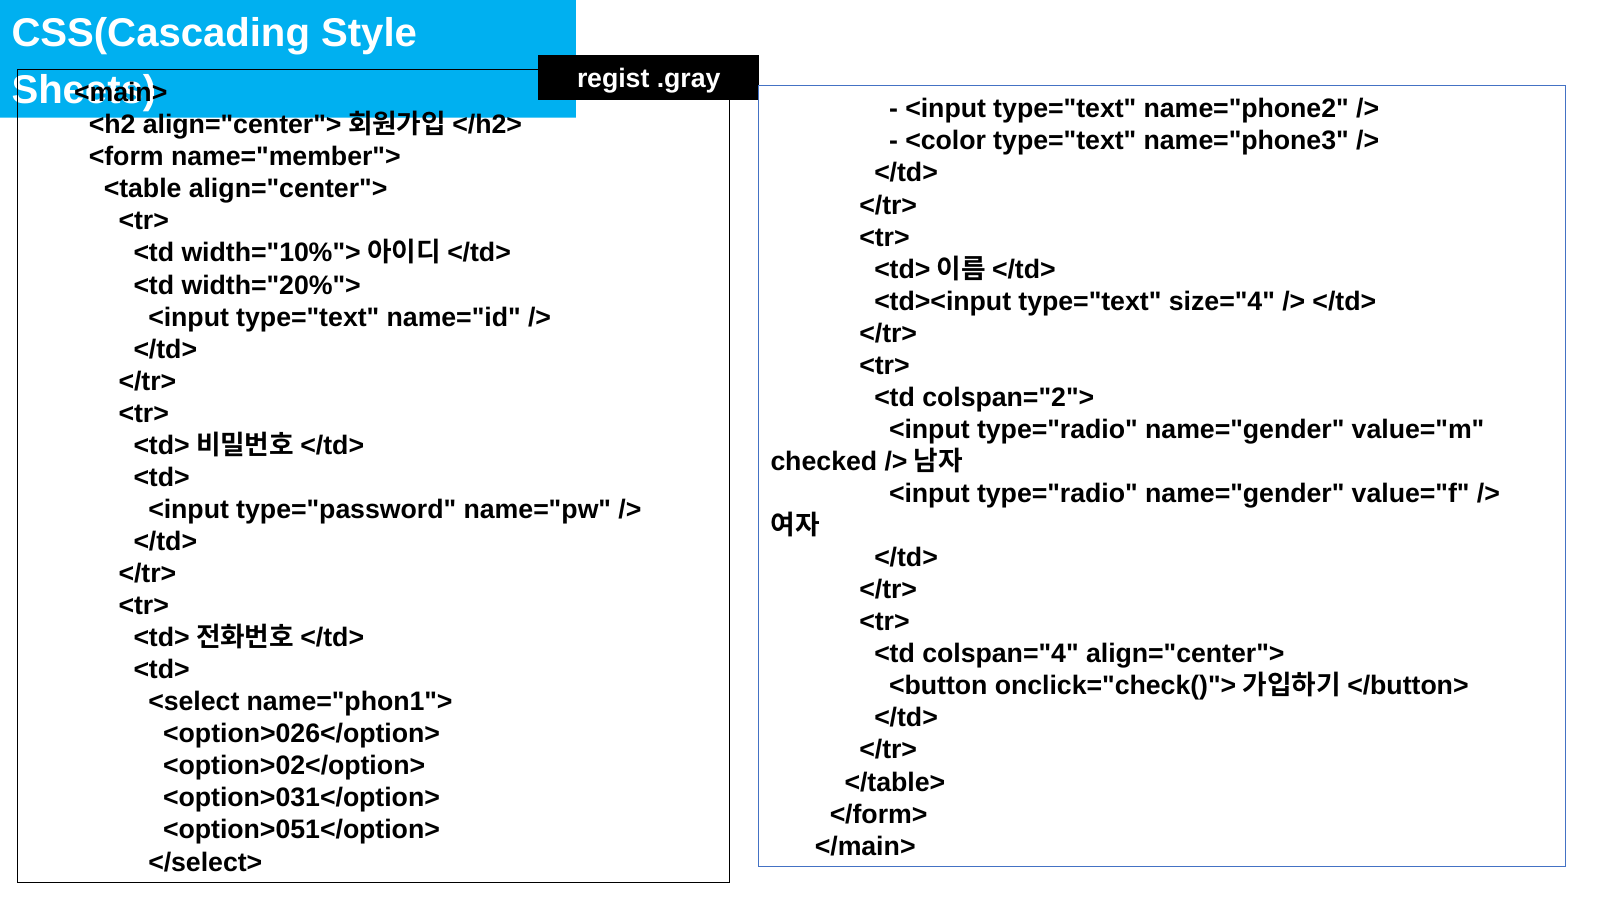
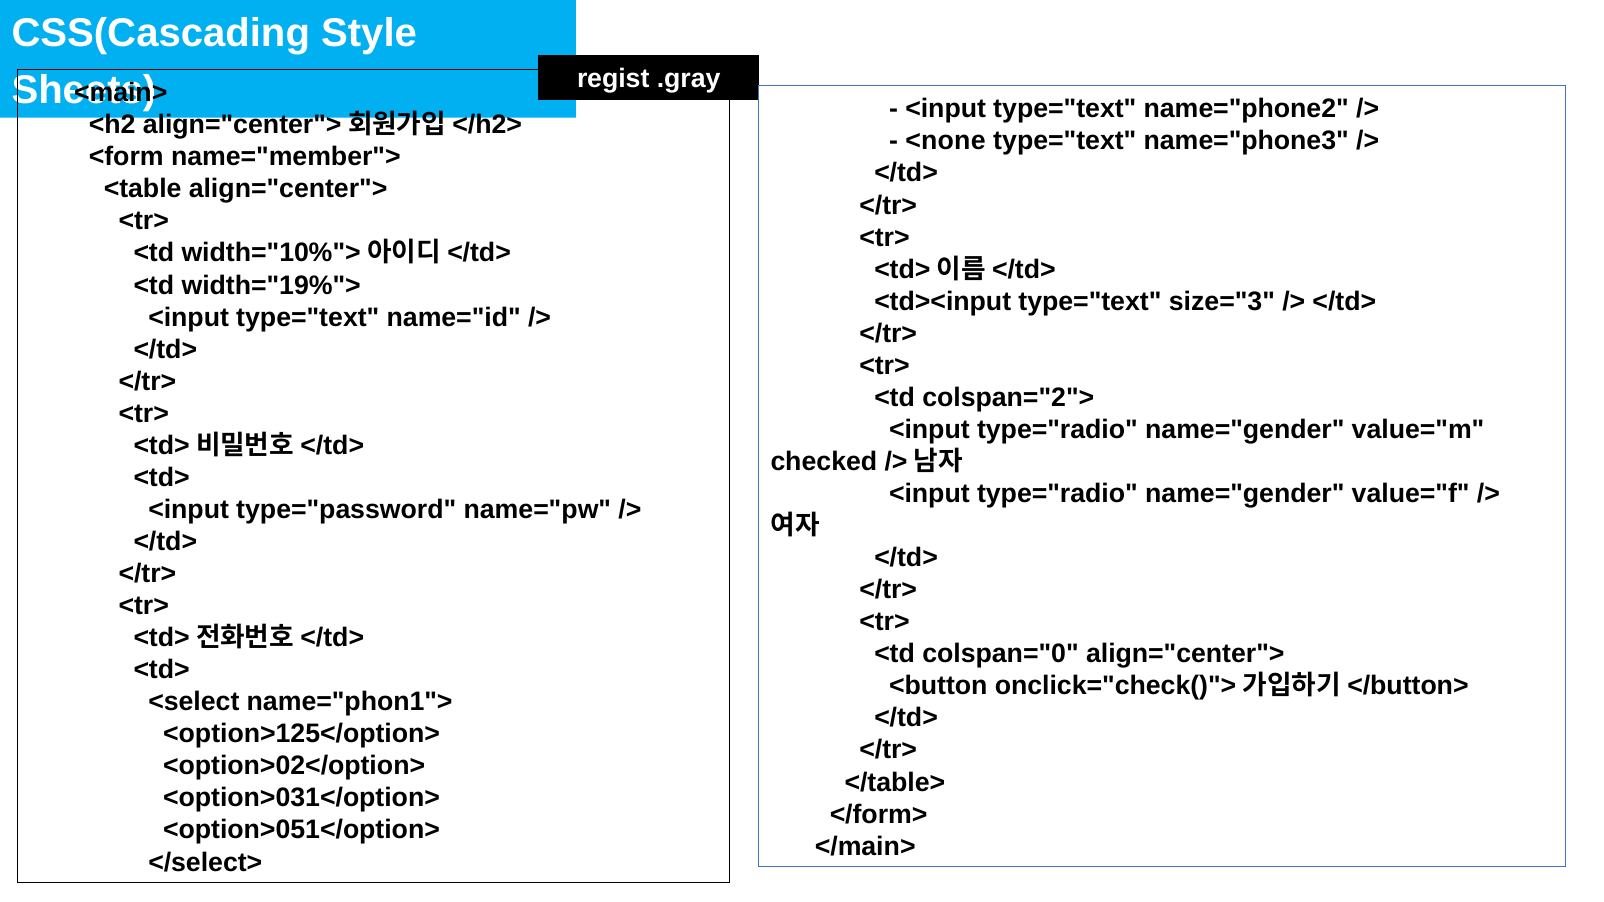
<color: <color -> <none (945, 141)
width="20%">: width="20%"> -> width="19%"> (271, 285)
size="4: size="4 -> size="3 (1222, 301)
colspan="4: colspan="4 -> colspan="0 (1001, 654)
<option>026</option>: <option>026</option> -> <option>125</option> (302, 734)
